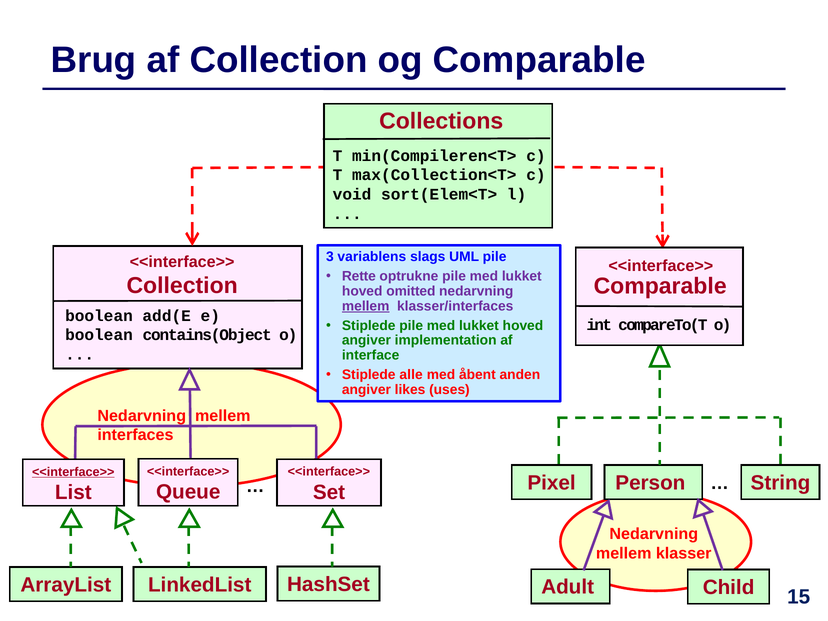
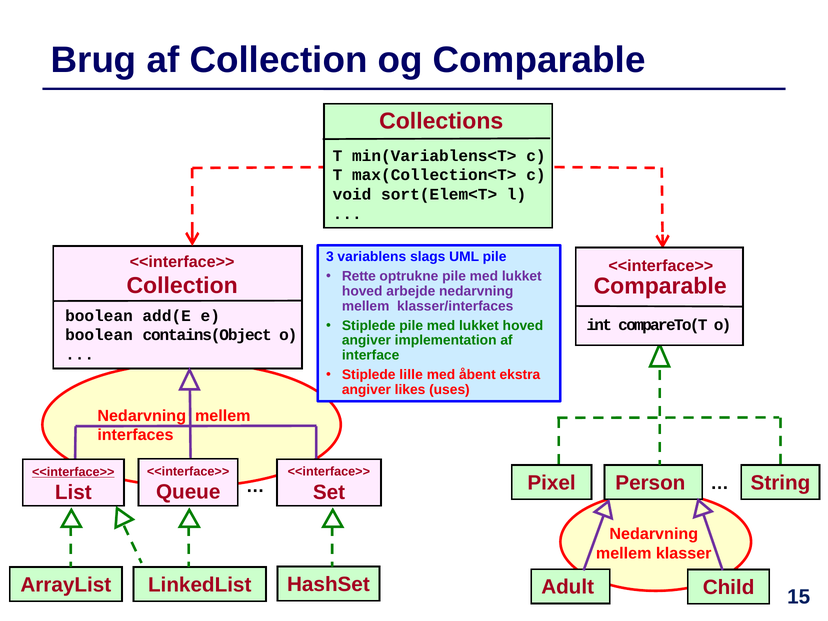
min(Compileren<T>: min(Compileren<T> -> min(Variablens<T> (434, 156)
omitted: omitted -> arbejde (411, 291)
mellem underline: present -> none (366, 306)
alle: alle -> lille (411, 375)
anden: anden -> ekstra (520, 375)
